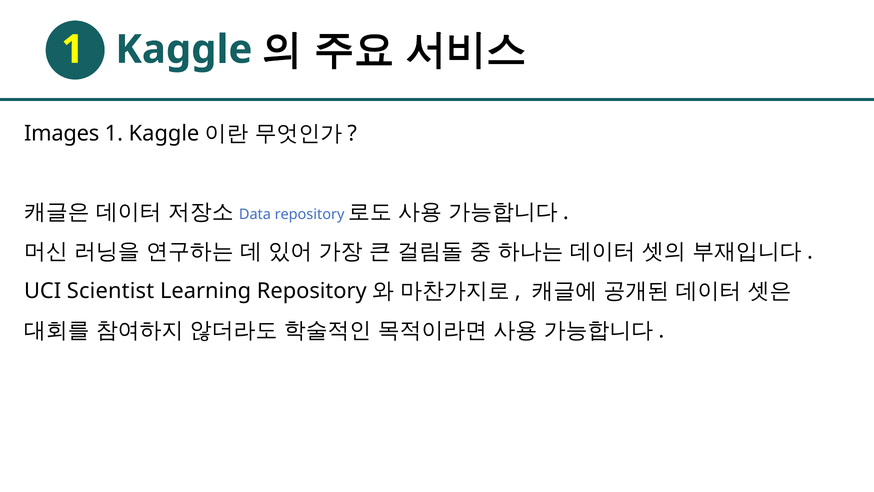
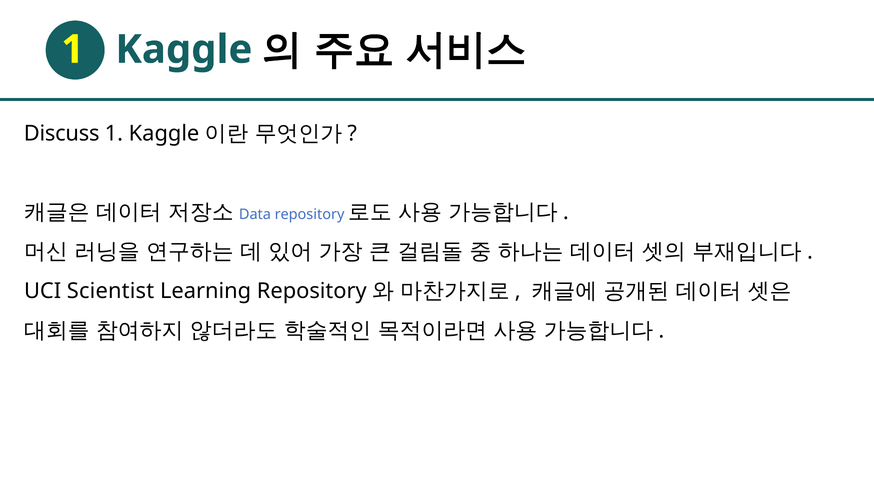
Images: Images -> Discuss (62, 133)
